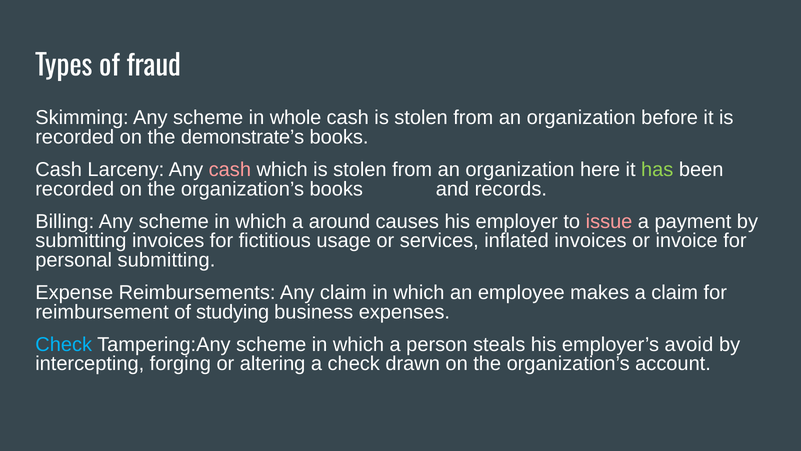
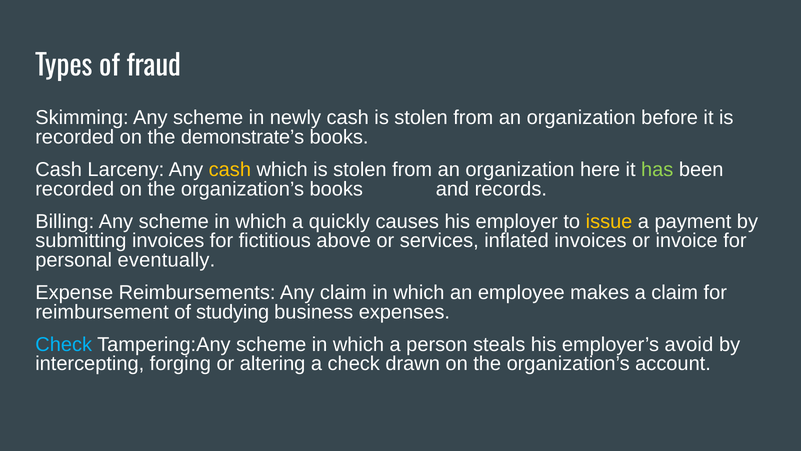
whole: whole -> newly (295, 118)
cash colour: pink -> yellow (230, 170)
around: around -> quickly (339, 221)
issue colour: pink -> yellow (609, 221)
usage: usage -> above (344, 241)
personal submitting: submitting -> eventually (166, 260)
